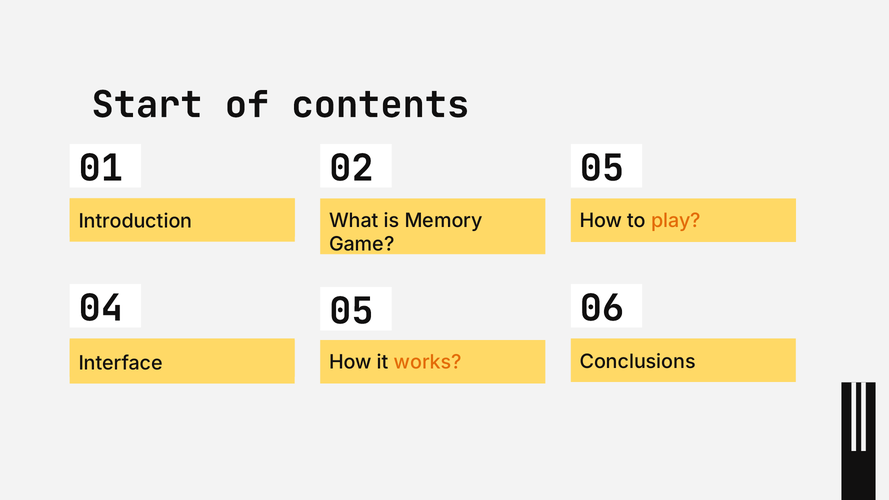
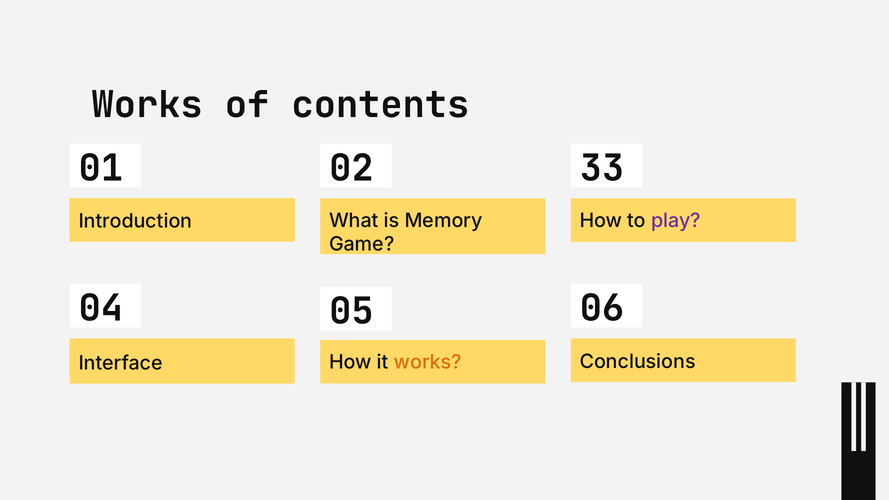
Start: Start -> Works (147, 105)
02 05: 05 -> 33 (602, 168)
play colour: orange -> purple (676, 221)
